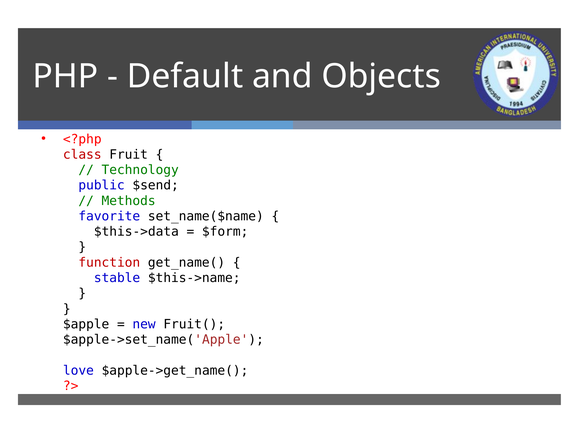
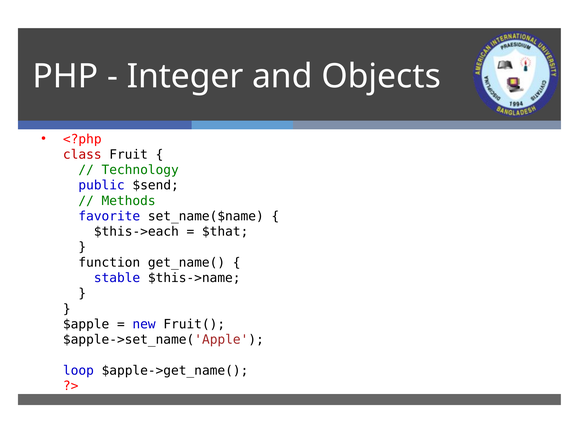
Default: Default -> Integer (185, 77)
$this->data: $this->data -> $this->each (136, 232)
$form: $form -> $that (225, 232)
function colour: red -> black (109, 263)
love: love -> loop (78, 371)
